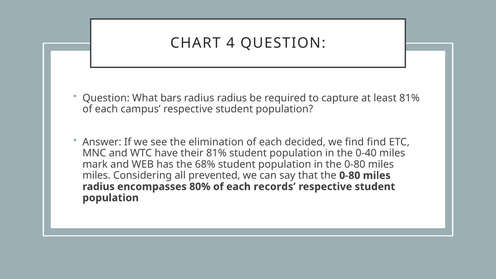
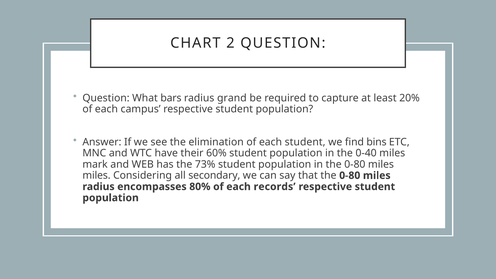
4: 4 -> 2 (230, 43)
radius radius: radius -> grand (232, 98)
least 81%: 81% -> 20% (410, 98)
each decided: decided -> student (305, 142)
find find: find -> bins (377, 142)
their 81%: 81% -> 60% (216, 153)
68%: 68% -> 73% (205, 164)
prevented: prevented -> secondary (214, 176)
